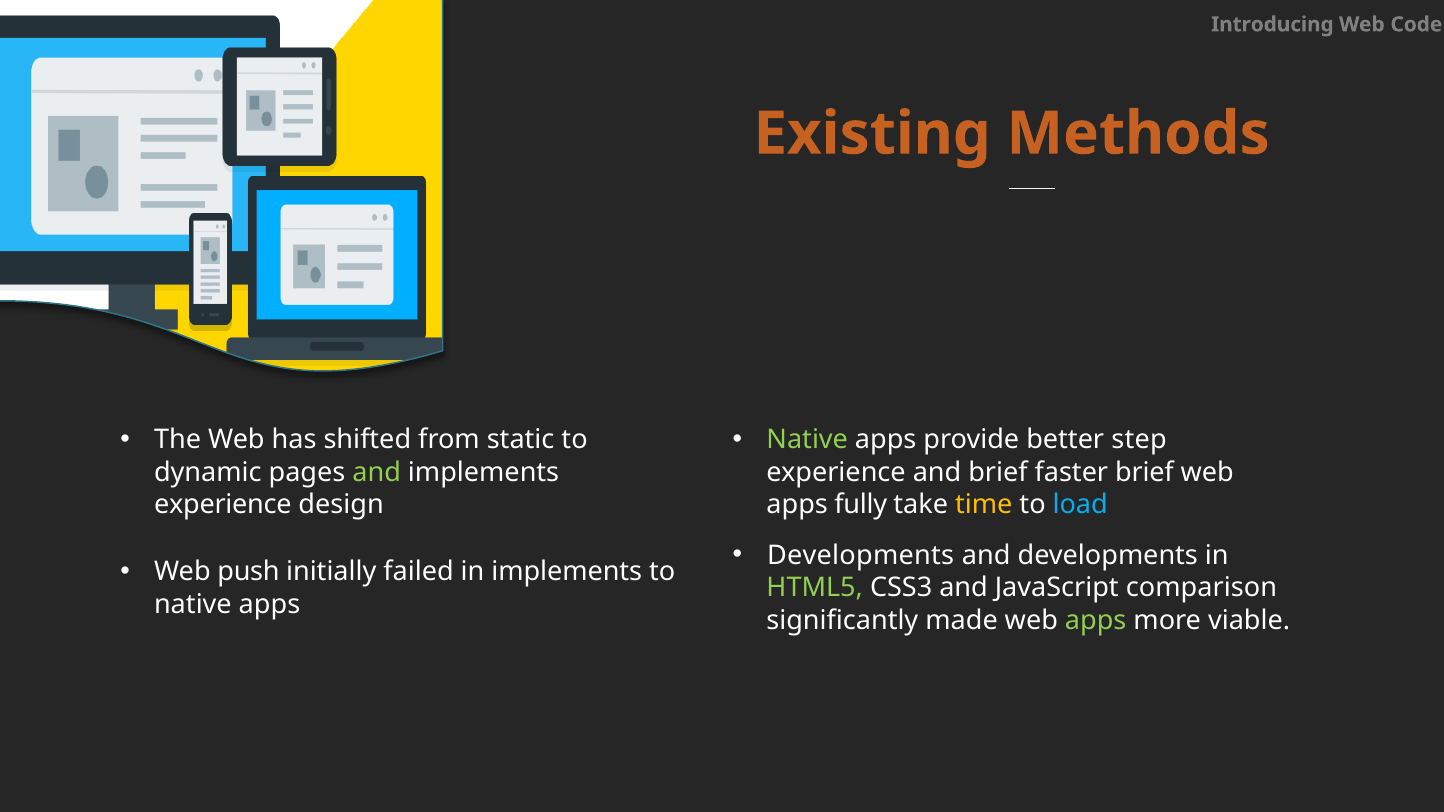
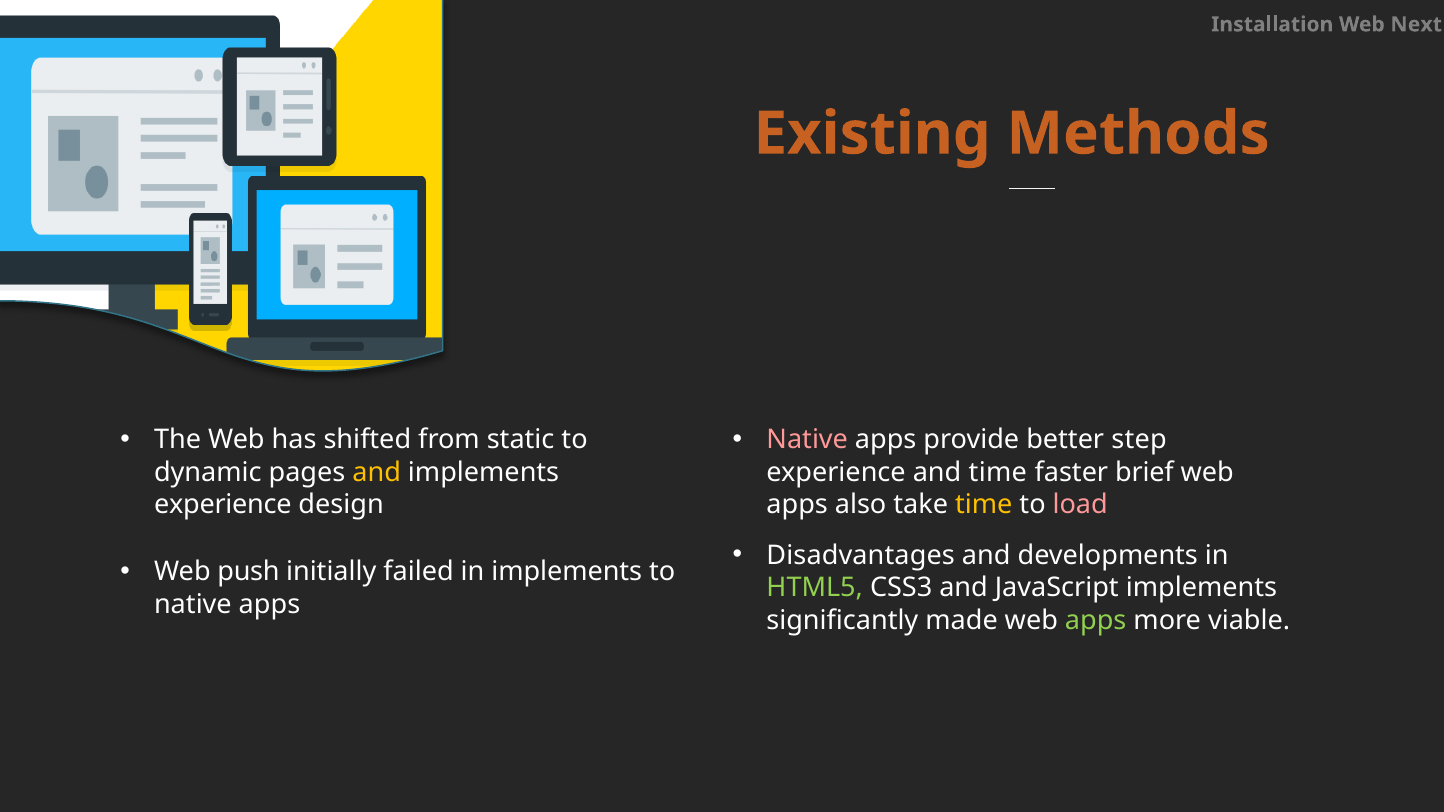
Introducing: Introducing -> Installation (1272, 24)
Code: Code -> Next (1416, 24)
Native colour: light green -> pink (807, 440)
and colour: light green -> yellow (377, 472)
and brief: brief -> time (998, 472)
fully: fully -> also (861, 505)
load colour: light blue -> pink (1080, 505)
Developments: Developments -> Disadvantages (861, 555)
JavaScript comparison: comparison -> implements (1201, 588)
